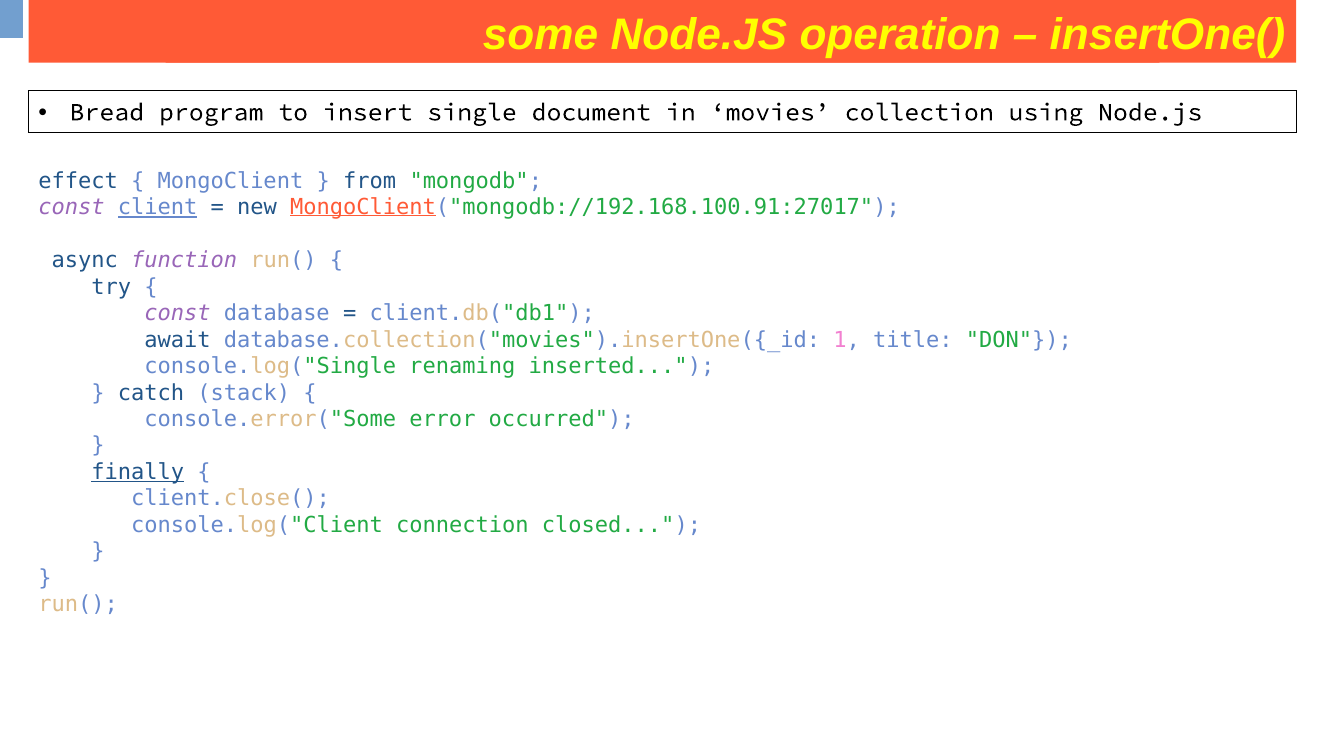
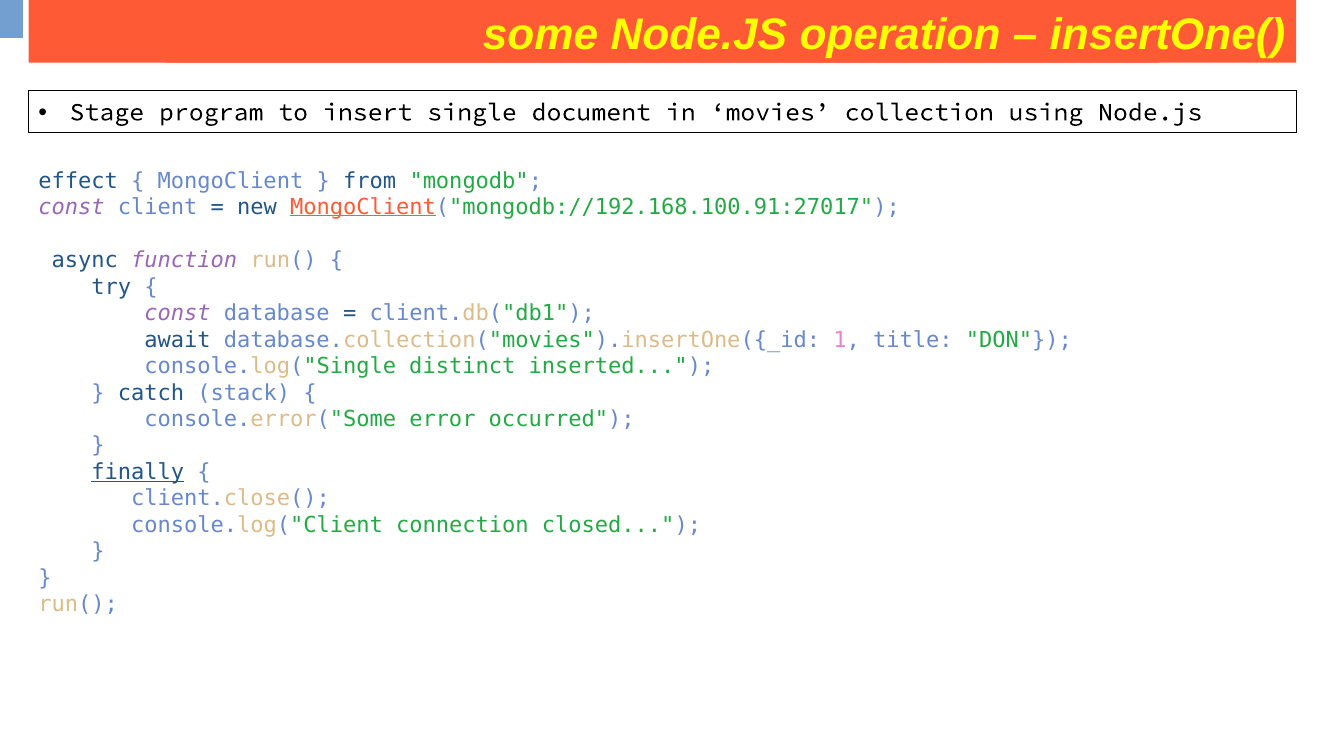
Bread: Bread -> Stage (107, 112)
client underline: present -> none (158, 208)
renaming: renaming -> distinct (462, 366)
